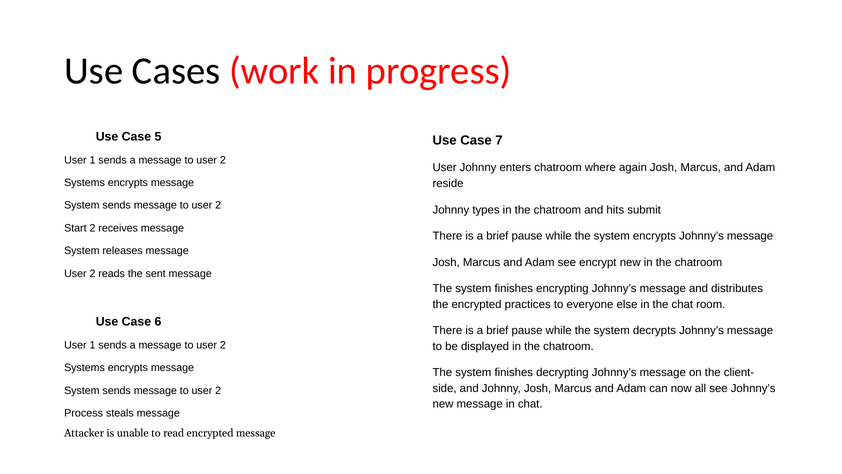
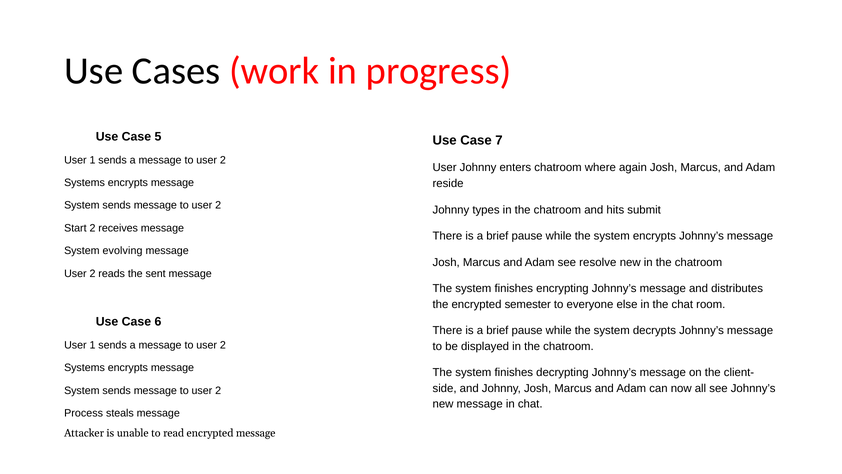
releases: releases -> evolving (123, 251)
encrypt: encrypt -> resolve (598, 262)
practices: practices -> semester (528, 304)
